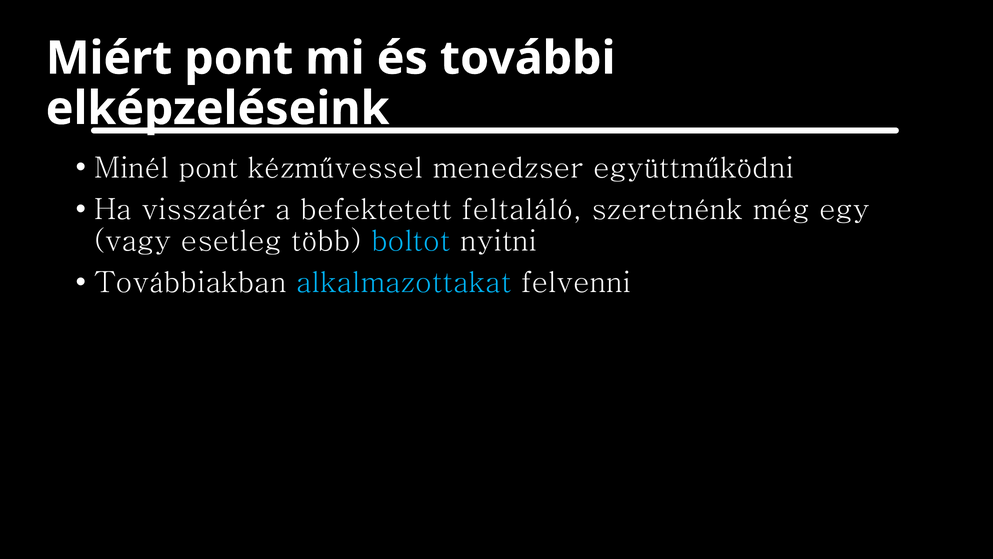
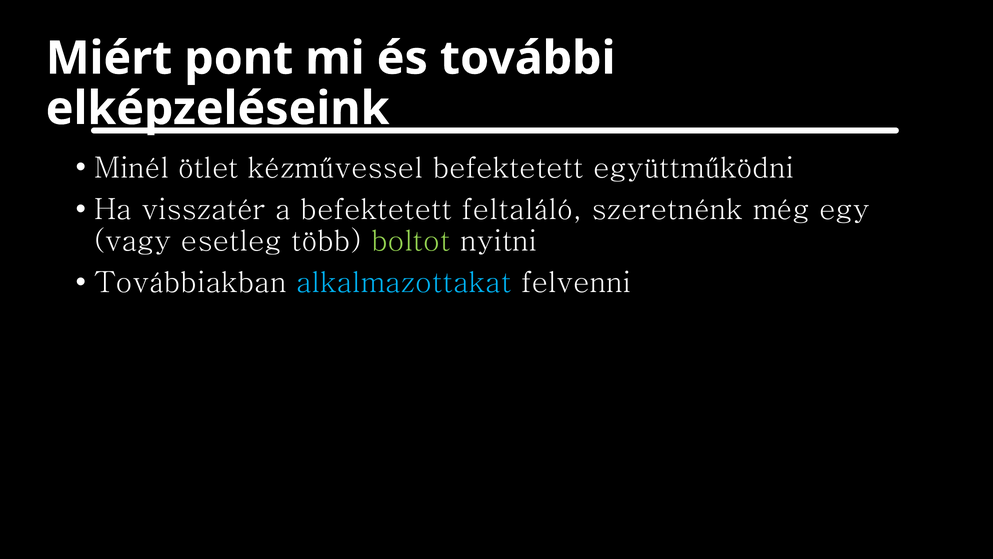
Minél pont: pont -> ötlet (209, 168)
kézművessel menedzser: menedzser -> befektetett (508, 168)
boltot colour: light blue -> light green (411, 241)
